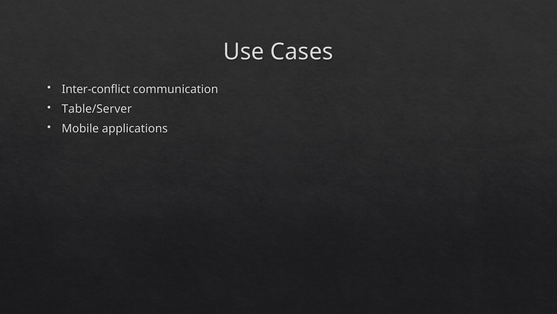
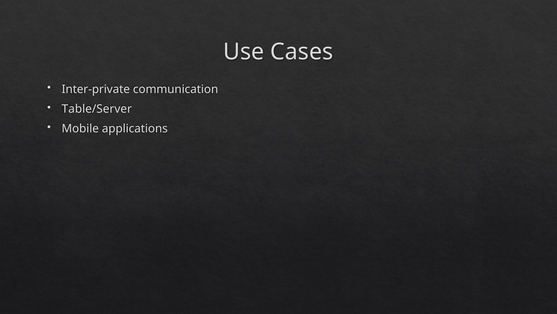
Inter-conflict: Inter-conflict -> Inter-private (96, 89)
